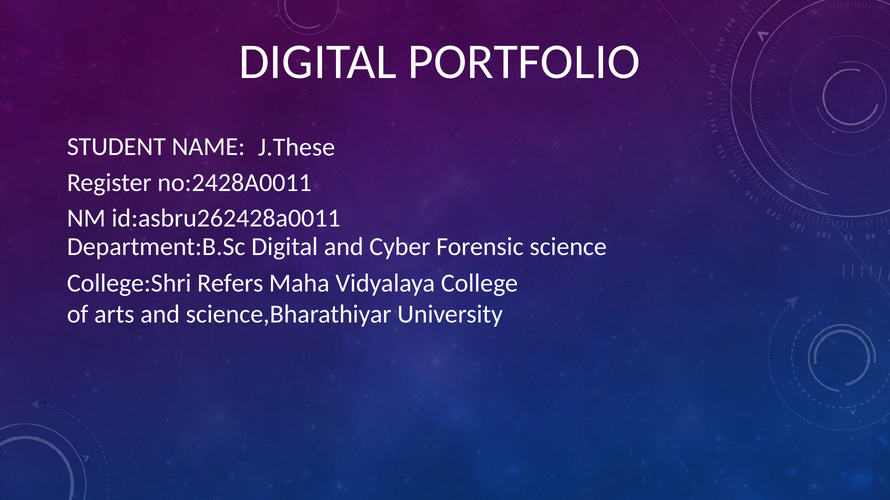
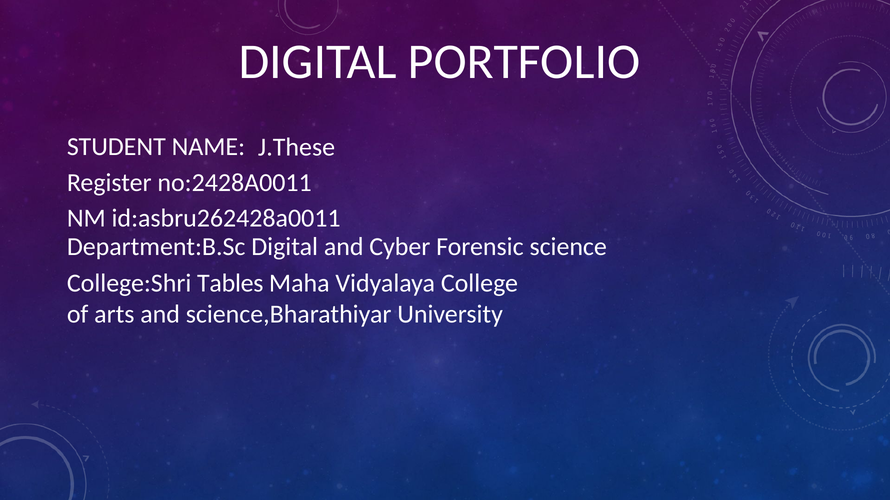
Refers: Refers -> Tables (230, 284)
